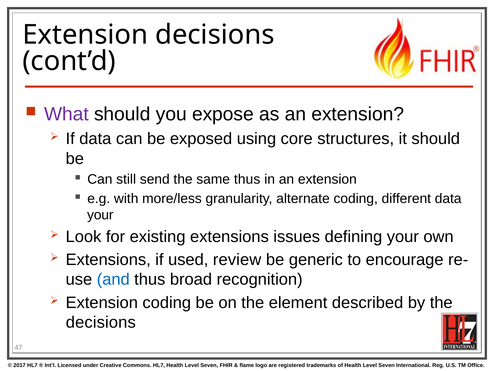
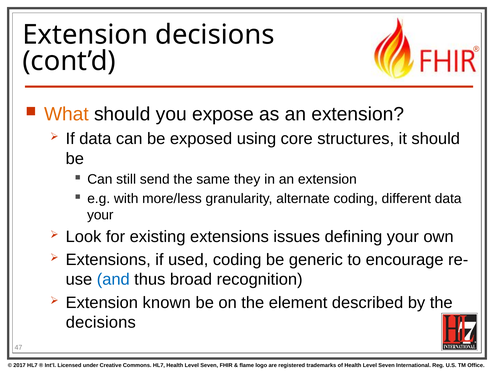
What colour: purple -> orange (66, 114)
same thus: thus -> they (247, 179)
used review: review -> coding (237, 259)
Extension coding: coding -> known (167, 302)
